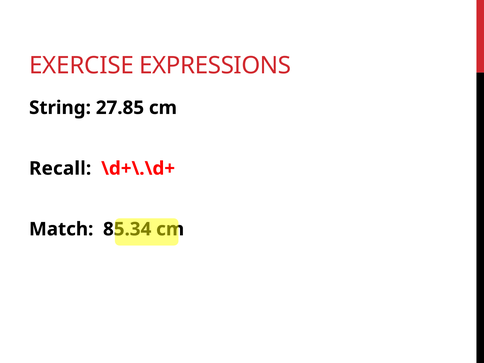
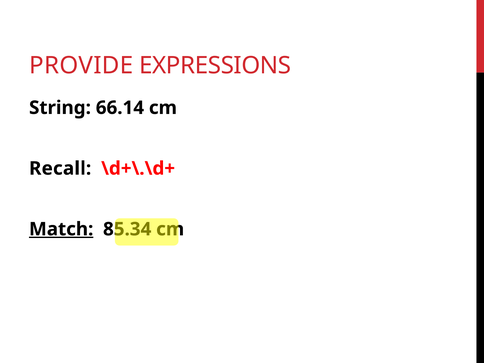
EXERCISE: EXERCISE -> PROVIDE (81, 65)
27.85: 27.85 -> 66.14 (120, 108)
Match underline: none -> present (61, 229)
